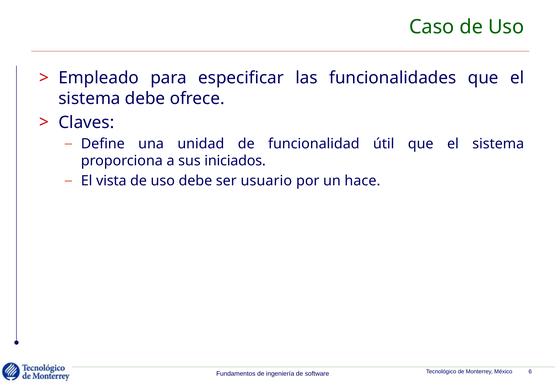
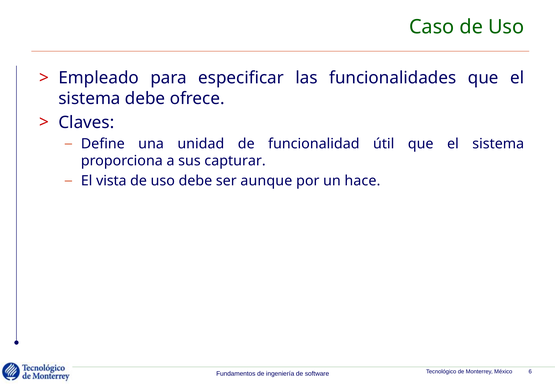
iniciados: iniciados -> capturar (235, 161)
usuario: usuario -> aunque (266, 181)
